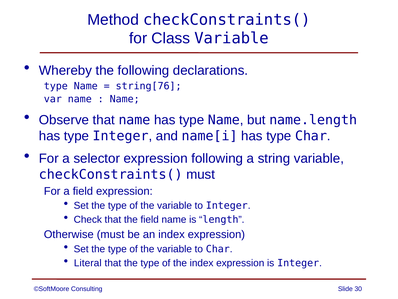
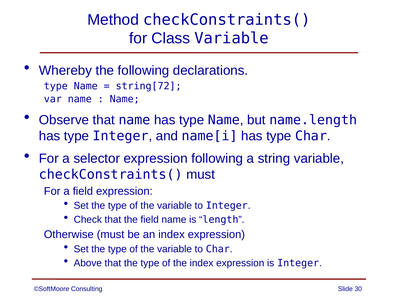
string[76: string[76 -> string[72 (149, 86)
Literal: Literal -> Above (88, 263)
